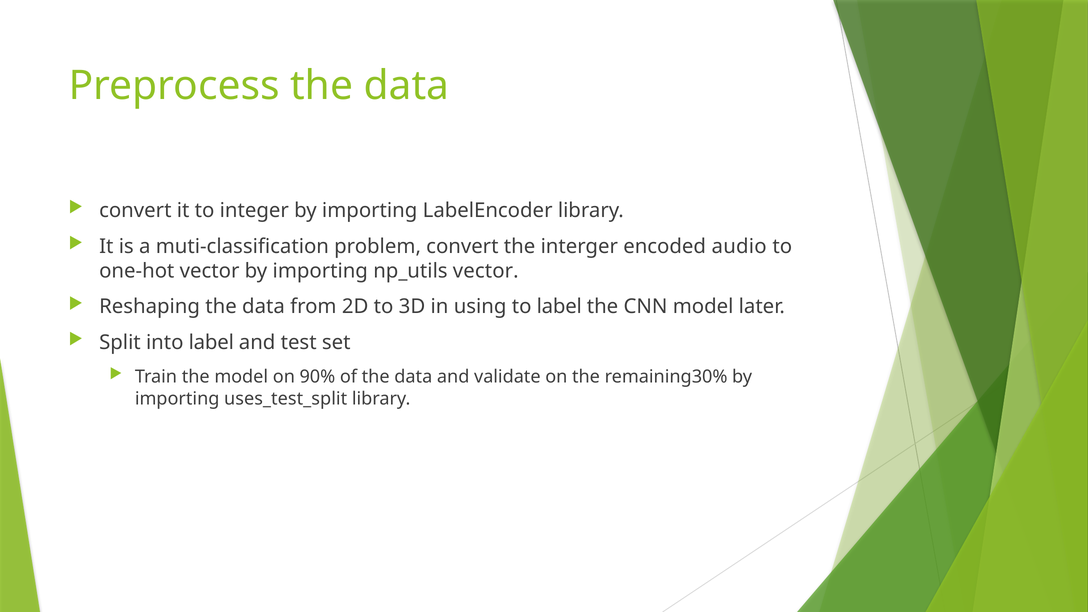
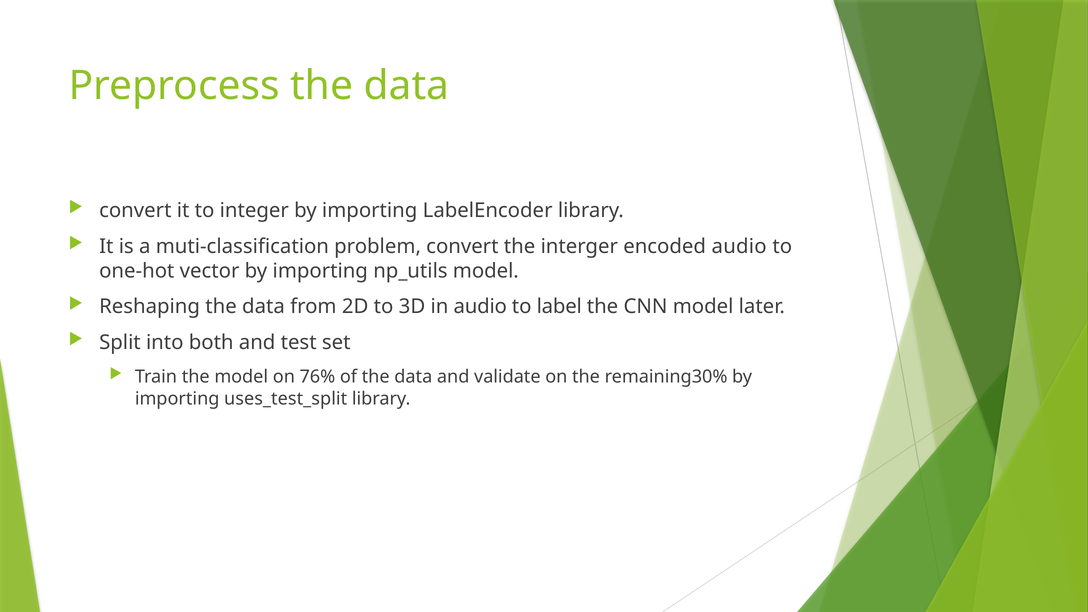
np_utils vector: vector -> model (486, 271)
in using: using -> audio (480, 307)
into label: label -> both (211, 343)
90%: 90% -> 76% (317, 377)
